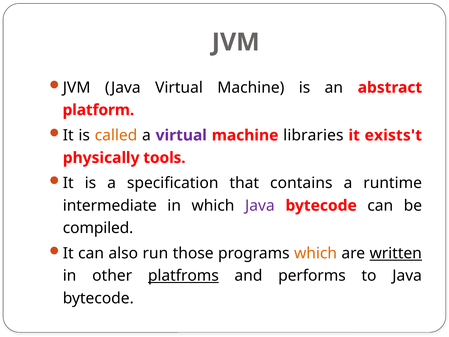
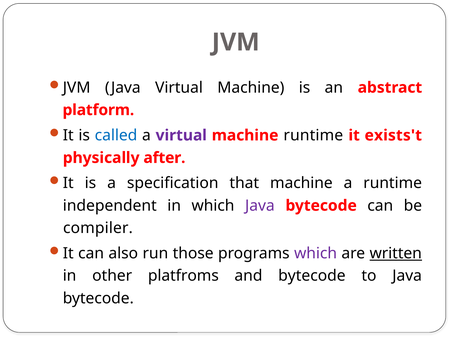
called colour: orange -> blue (116, 135)
machine libraries: libraries -> runtime (313, 135)
tools: tools -> after (164, 158)
that contains: contains -> machine (301, 183)
intermediate: intermediate -> independent (110, 205)
compiled: compiled -> compiler (98, 228)
which colour: orange -> purple (316, 253)
platfroms underline: present -> none (183, 276)
and performs: performs -> bytecode (312, 276)
